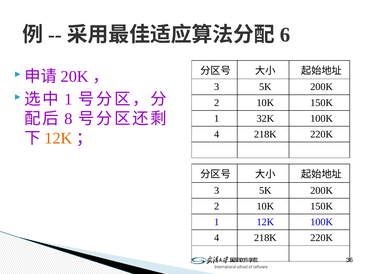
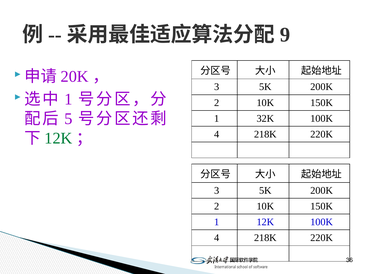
6: 6 -> 9 (285, 35)
8: 8 -> 5 (68, 119)
12K colour: orange -> green (58, 138)
